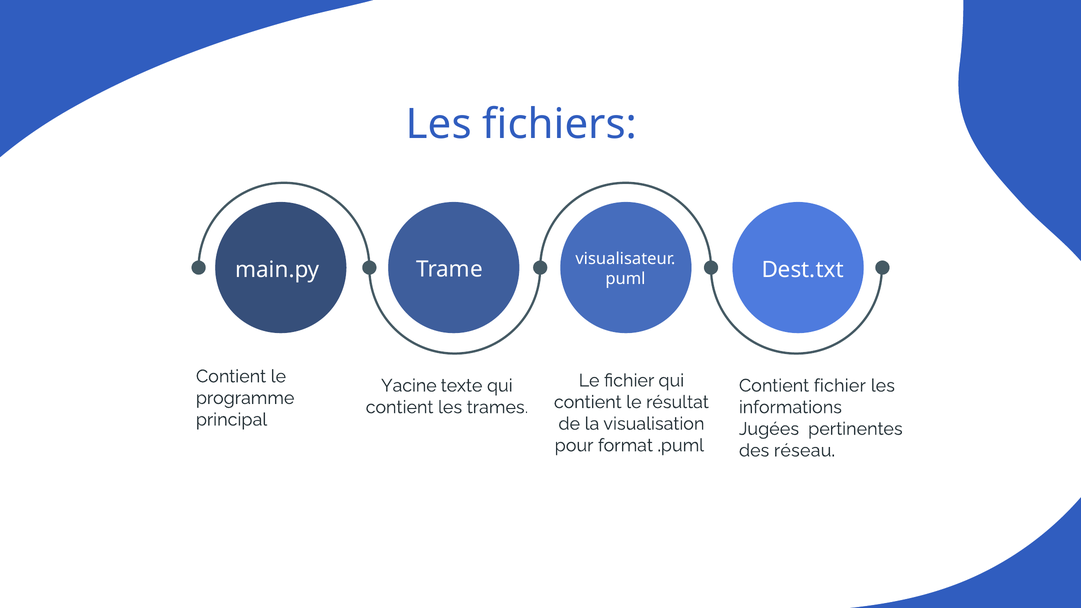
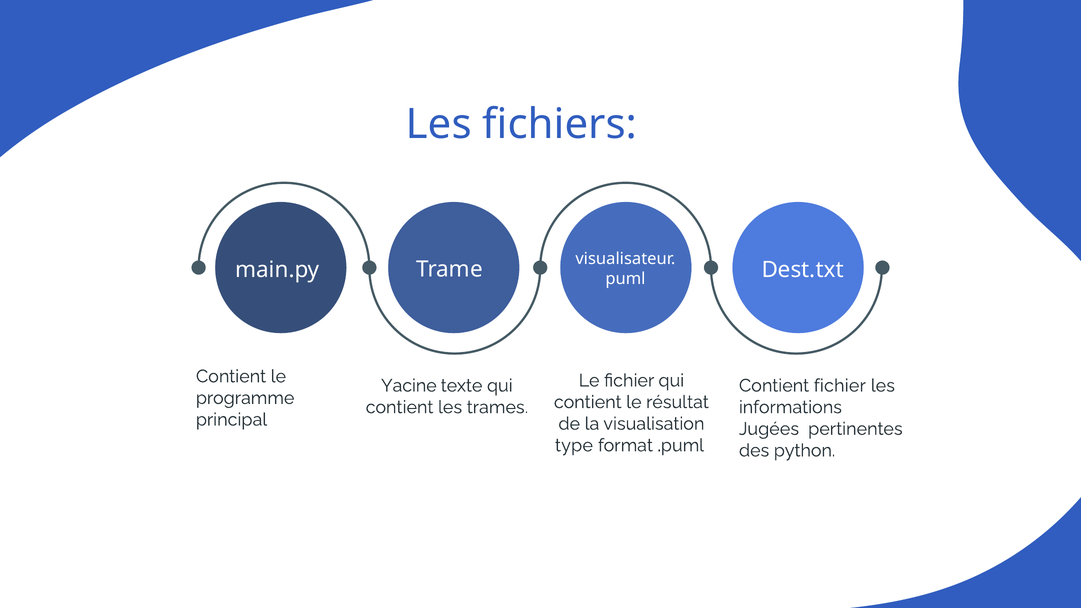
pour: pour -> type (574, 445)
réseau: réseau -> python (805, 451)
